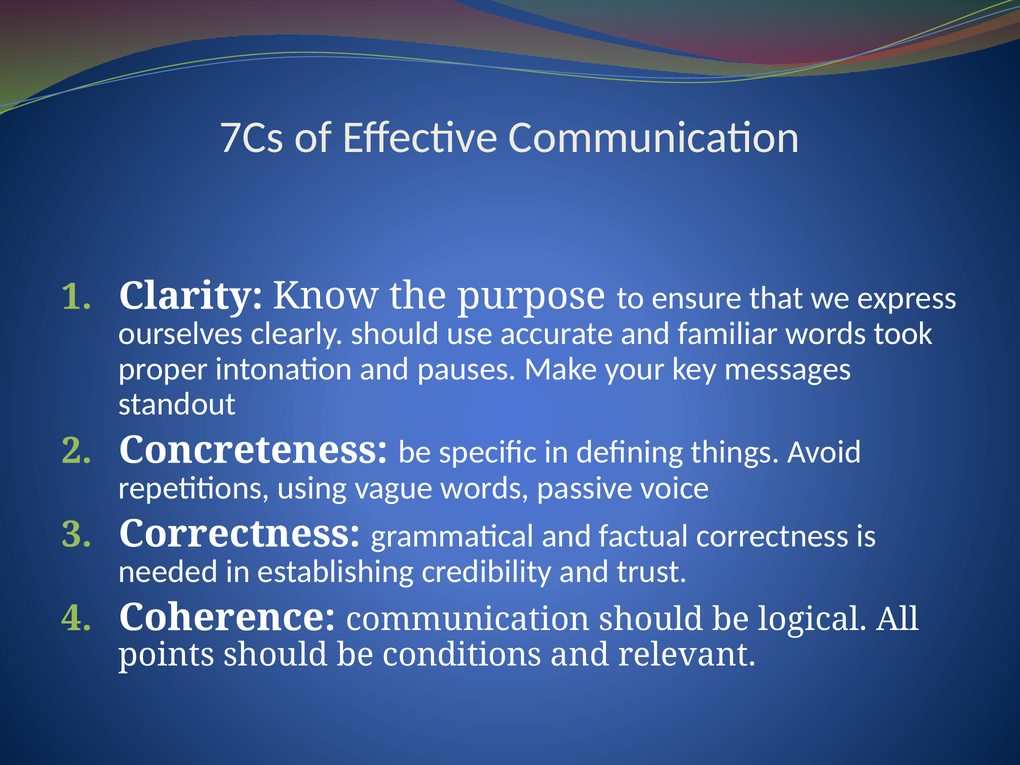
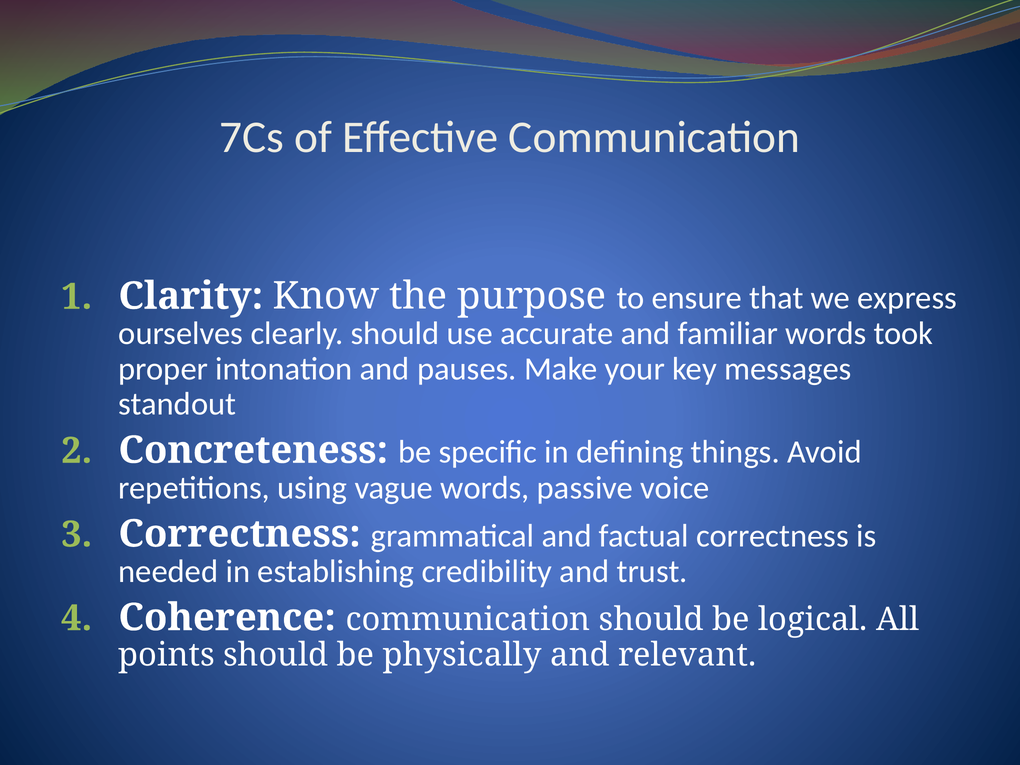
conditions: conditions -> physically (462, 655)
